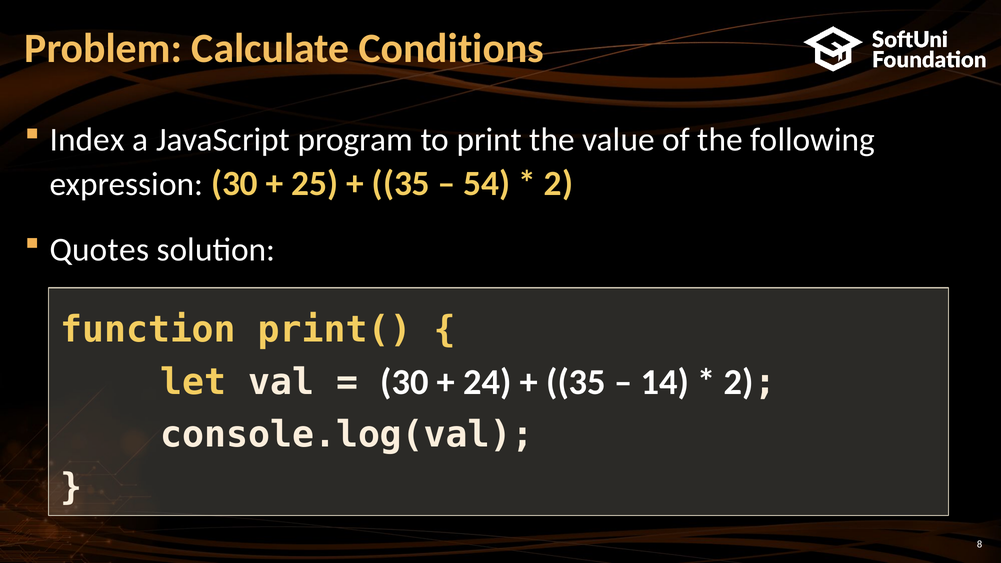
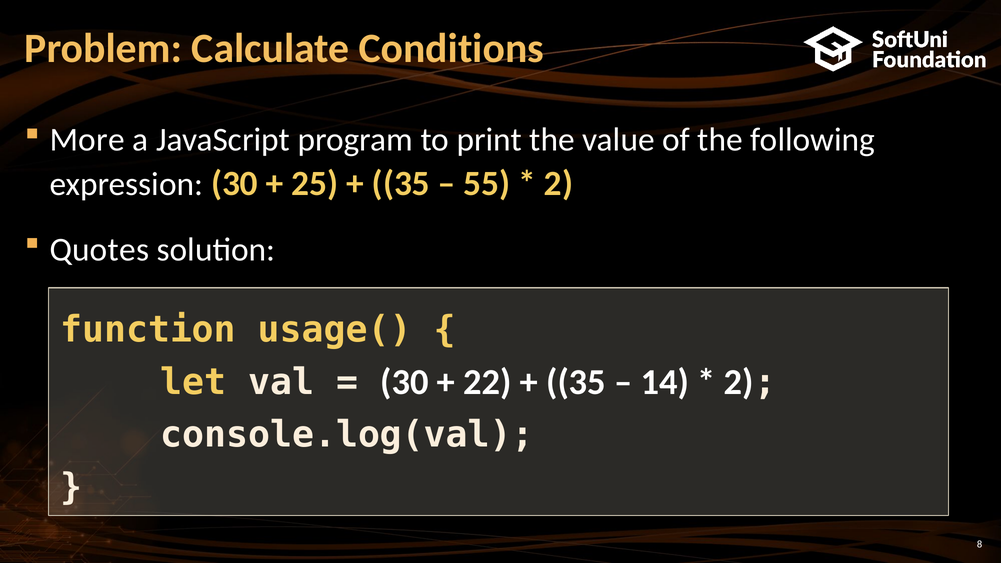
Index: Index -> More (87, 140)
54: 54 -> 55 (487, 183)
print(: print( -> usage( (335, 330)
24: 24 -> 22 (487, 382)
